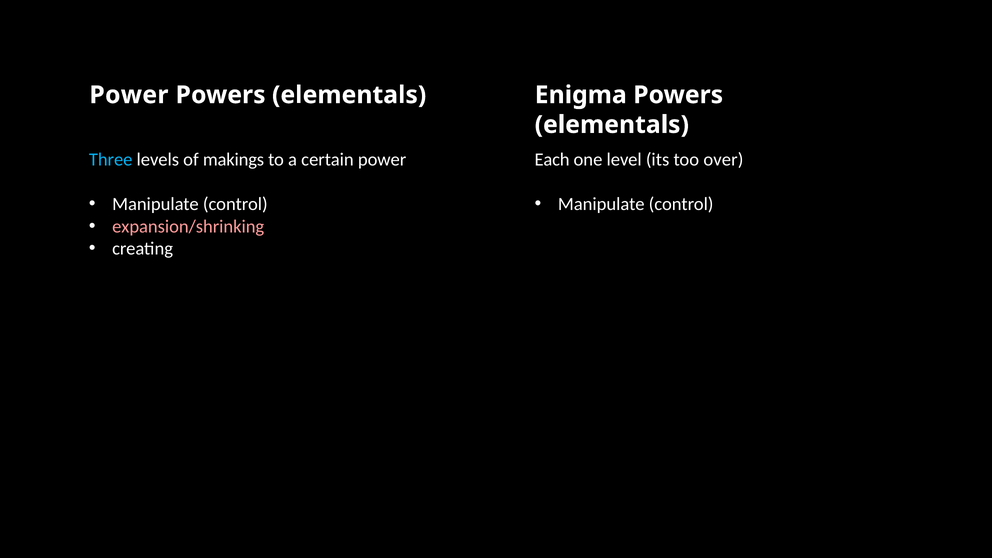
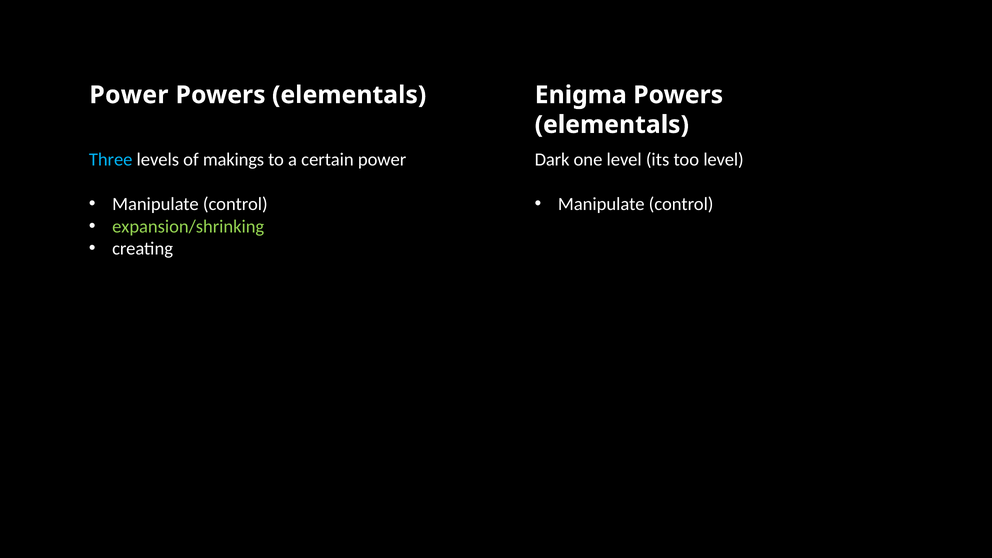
Each: Each -> Dark (552, 160)
too over: over -> level (724, 160)
expansion/shrinking colour: pink -> light green (188, 226)
